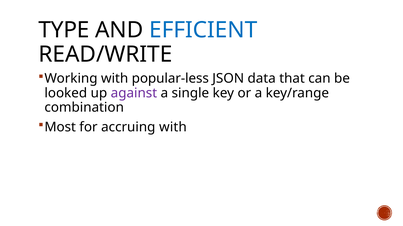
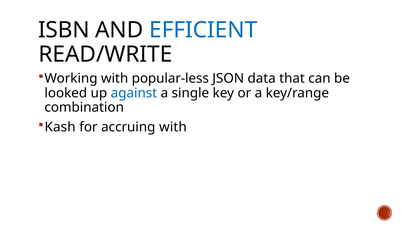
TYPE: TYPE -> ISBN (64, 30)
against colour: purple -> blue (134, 93)
Most: Most -> Kash (60, 127)
